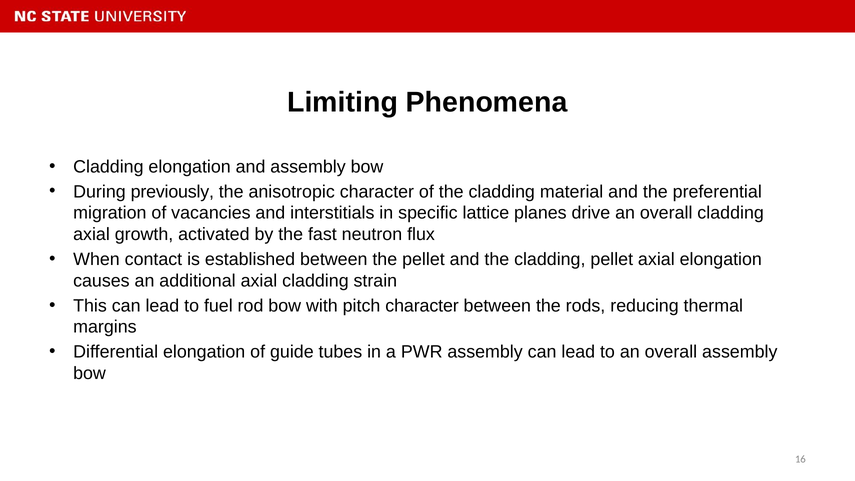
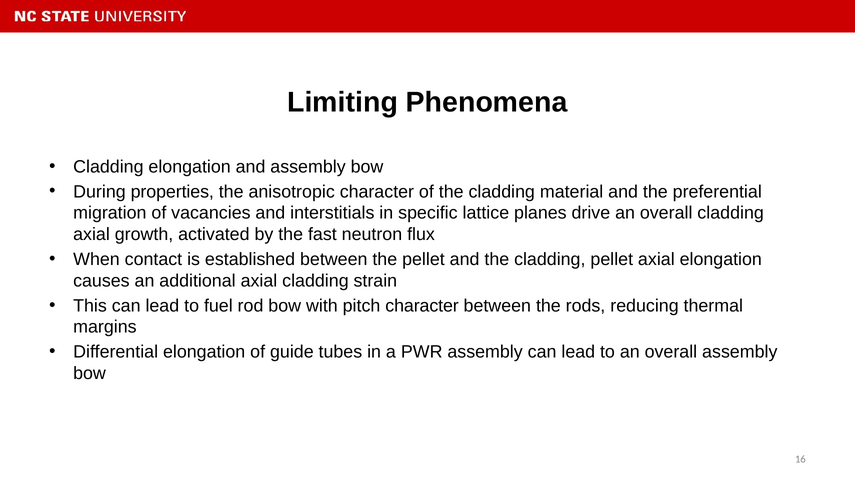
previously: previously -> properties (172, 192)
